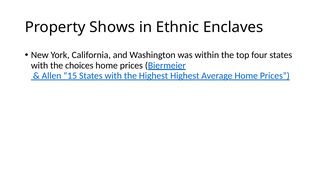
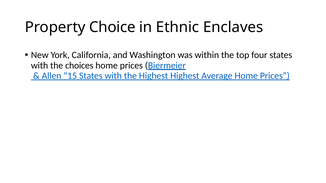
Shows: Shows -> Choice (112, 27)
